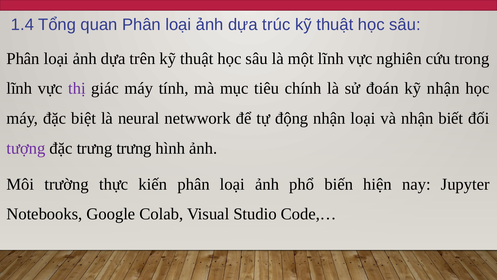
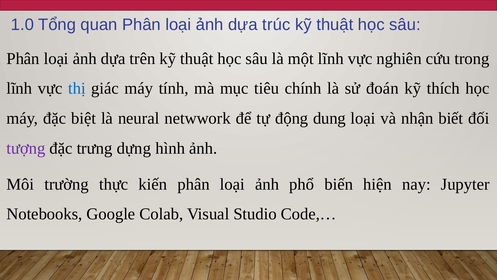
1.4: 1.4 -> 1.0 (22, 25)
thị colour: purple -> blue (77, 88)
kỹ nhận: nhận -> thích (443, 88)
động nhận: nhận -> dung (329, 118)
trưng trưng: trưng -> dựng (134, 148)
